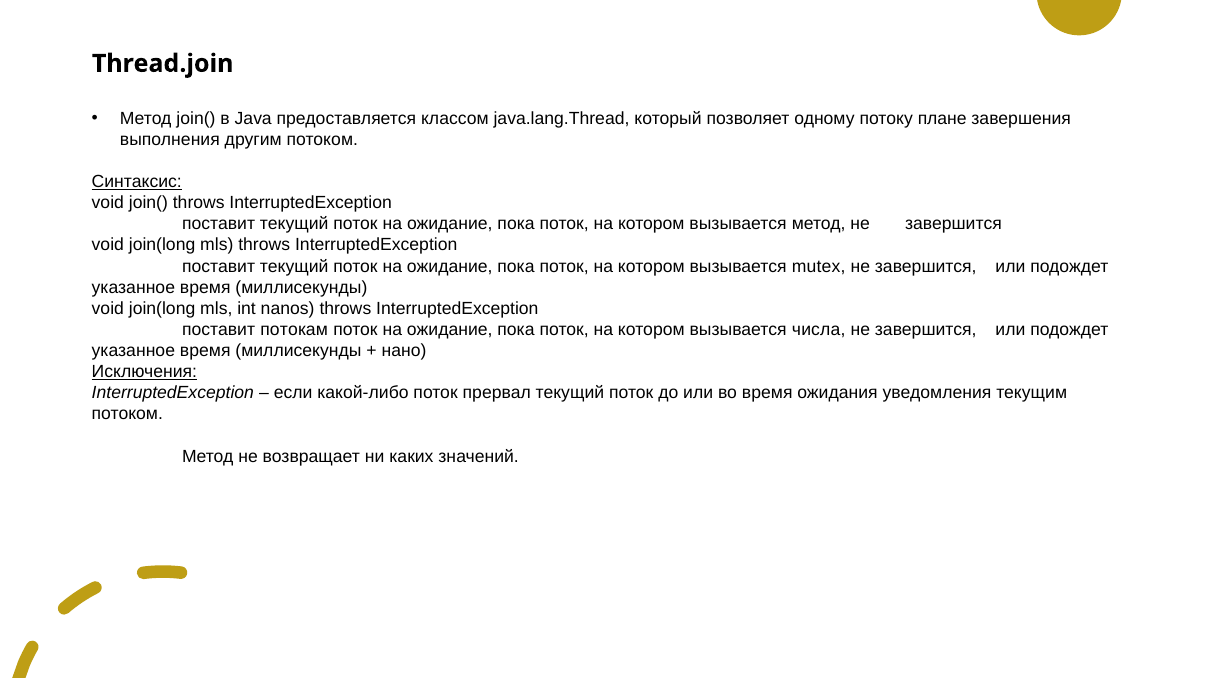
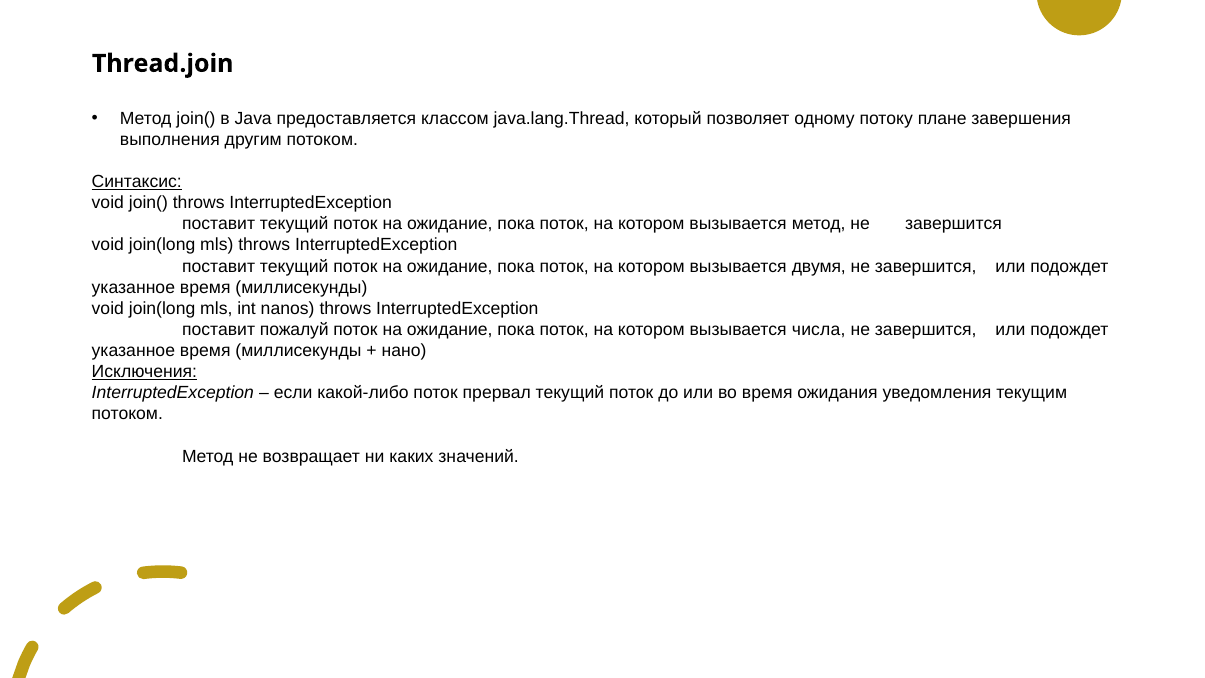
mutex: mutex -> двумя (819, 266)
потокам: потокам -> пожалуй (294, 330)
